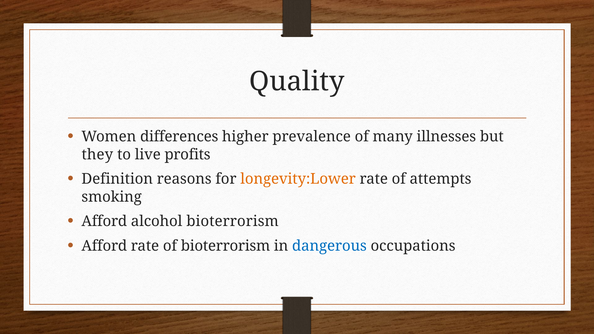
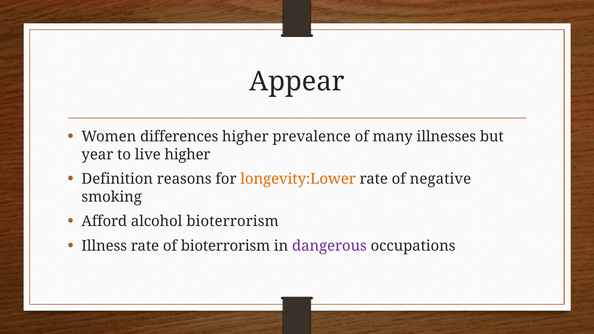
Quality: Quality -> Appear (297, 82)
they: they -> year (97, 155)
live profits: profits -> higher (187, 155)
attempts: attempts -> negative (440, 179)
Afford: Afford -> Illness (104, 246)
dangerous colour: blue -> purple (329, 246)
